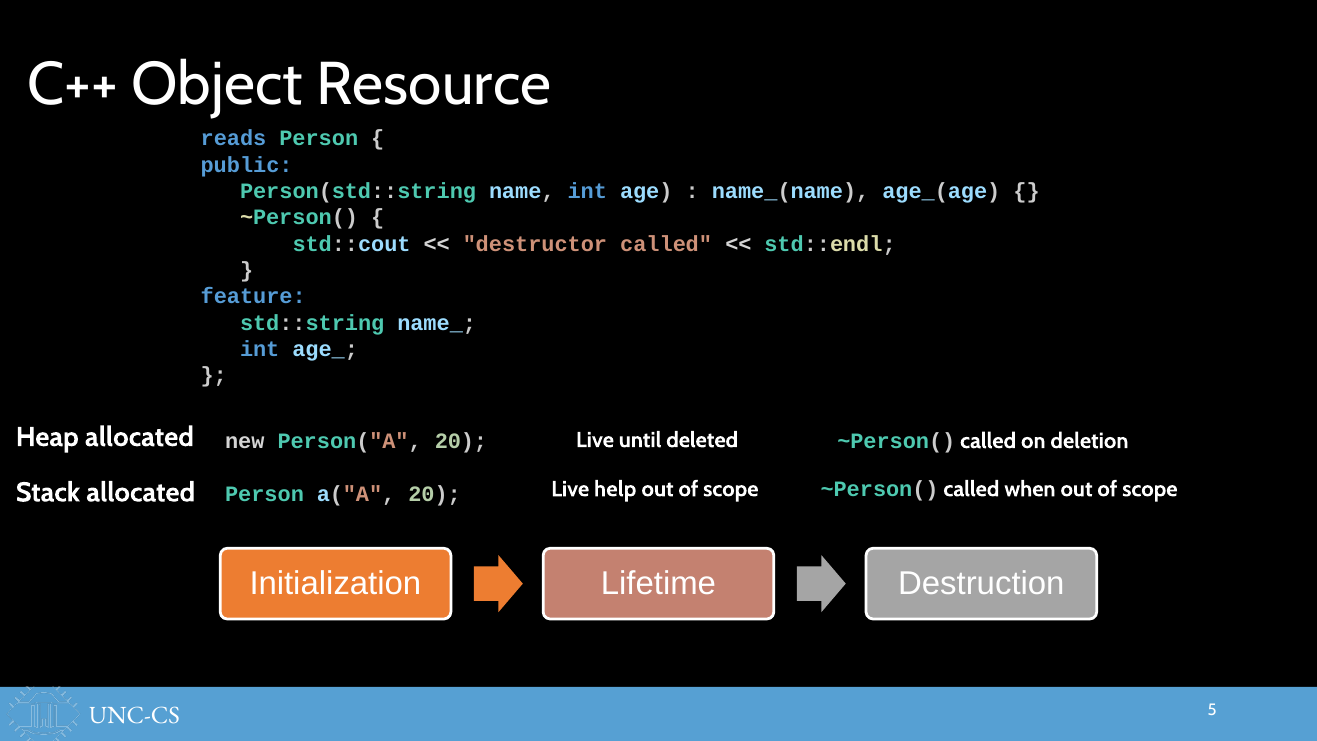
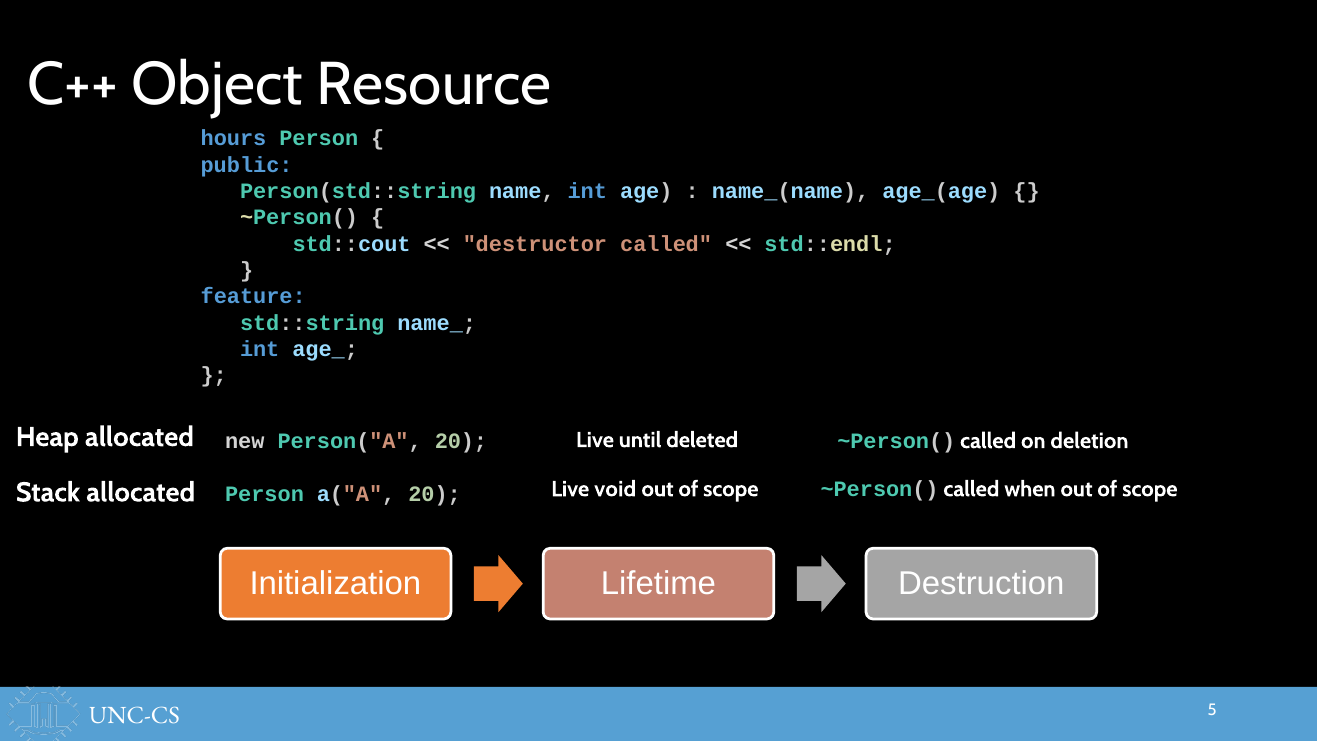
reads: reads -> hours (234, 138)
help: help -> void (615, 489)
